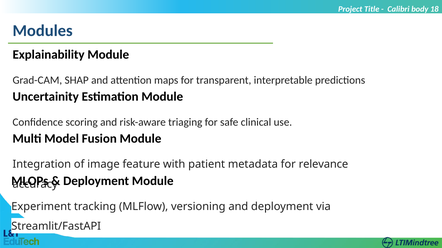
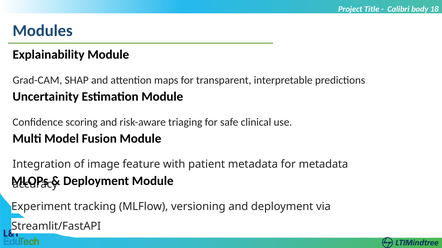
for relevance: relevance -> metadata (323, 165)
